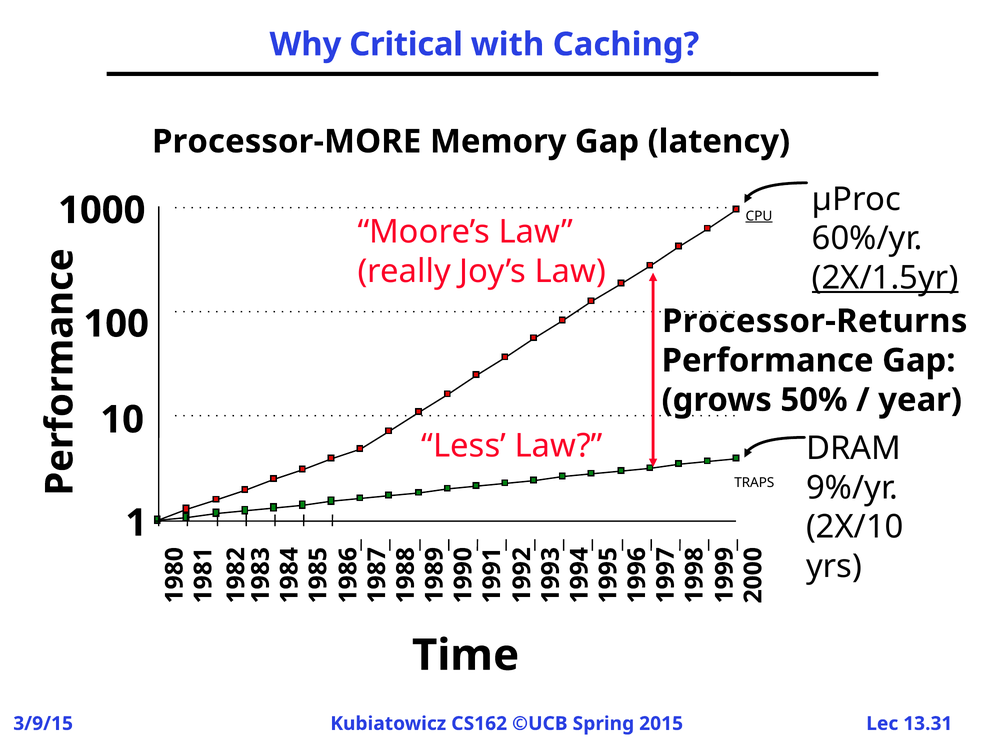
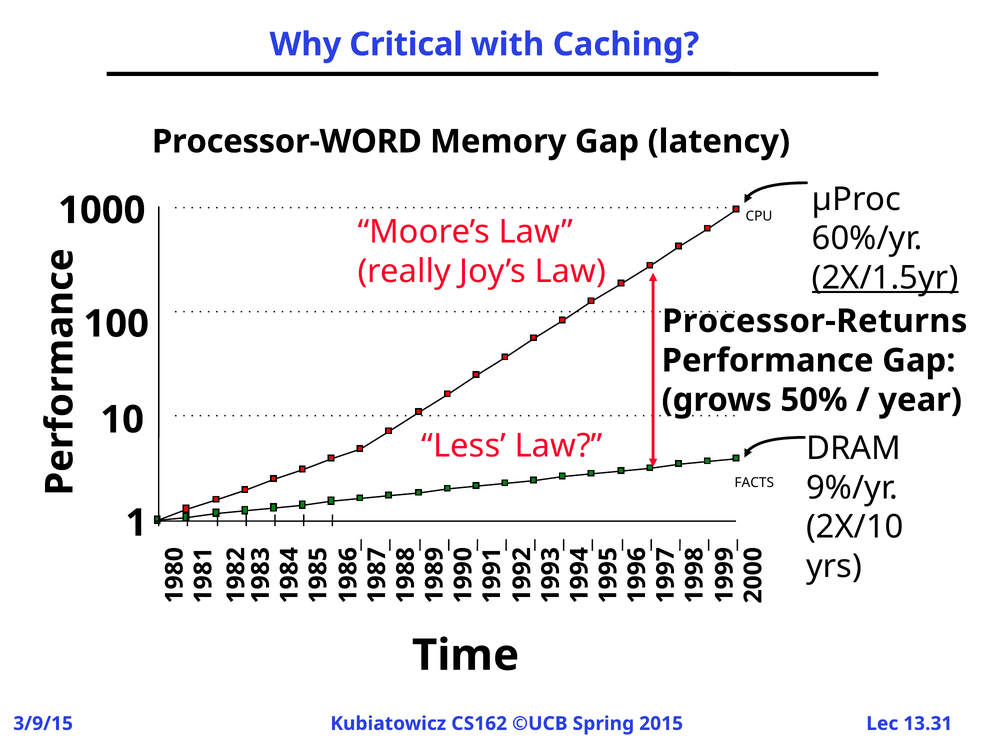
Processor-MORE: Processor-MORE -> Processor-WORD (287, 141)
CPU underline: present -> none (759, 216)
TRAPS: TRAPS -> FACTS (754, 483)
